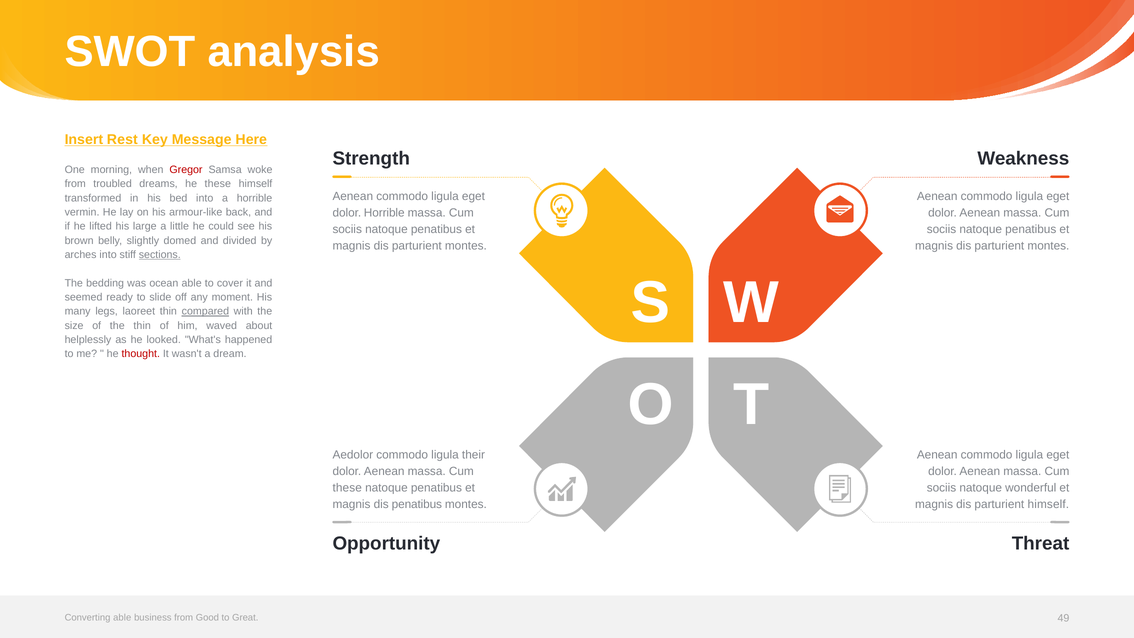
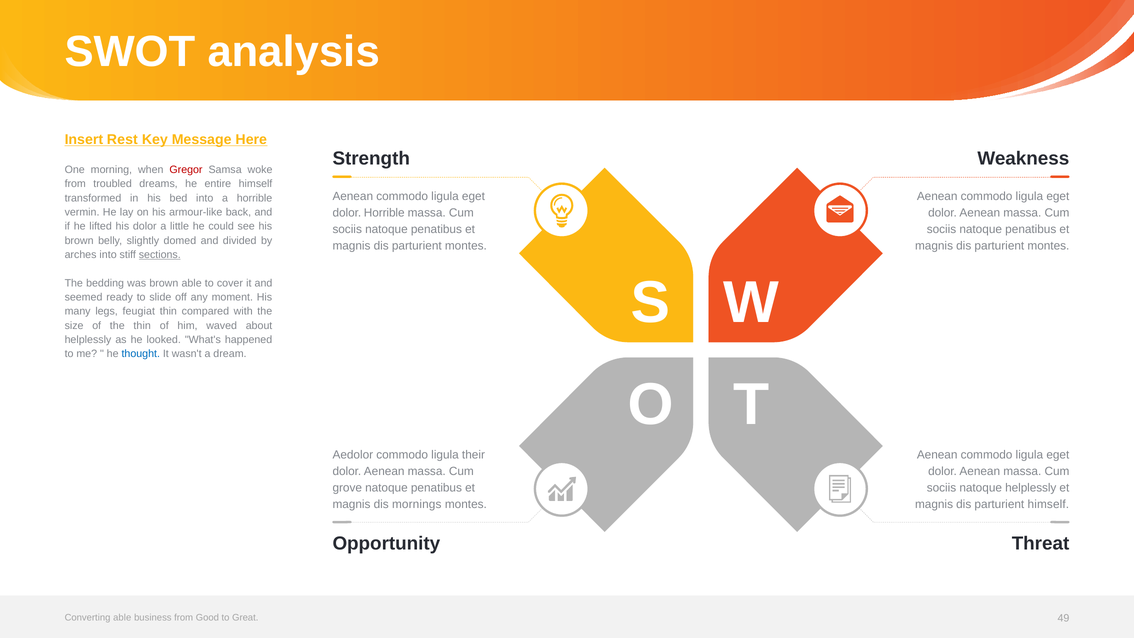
he these: these -> entire (218, 184)
his large: large -> dolor (145, 226)
was ocean: ocean -> brown (164, 283)
laoreet: laoreet -> feugiat (139, 311)
compared underline: present -> none (205, 311)
thought colour: red -> blue (141, 354)
these: these -> grove (347, 488)
natoque wonderful: wonderful -> helplessly (1031, 488)
dis penatibus: penatibus -> mornings (417, 504)
